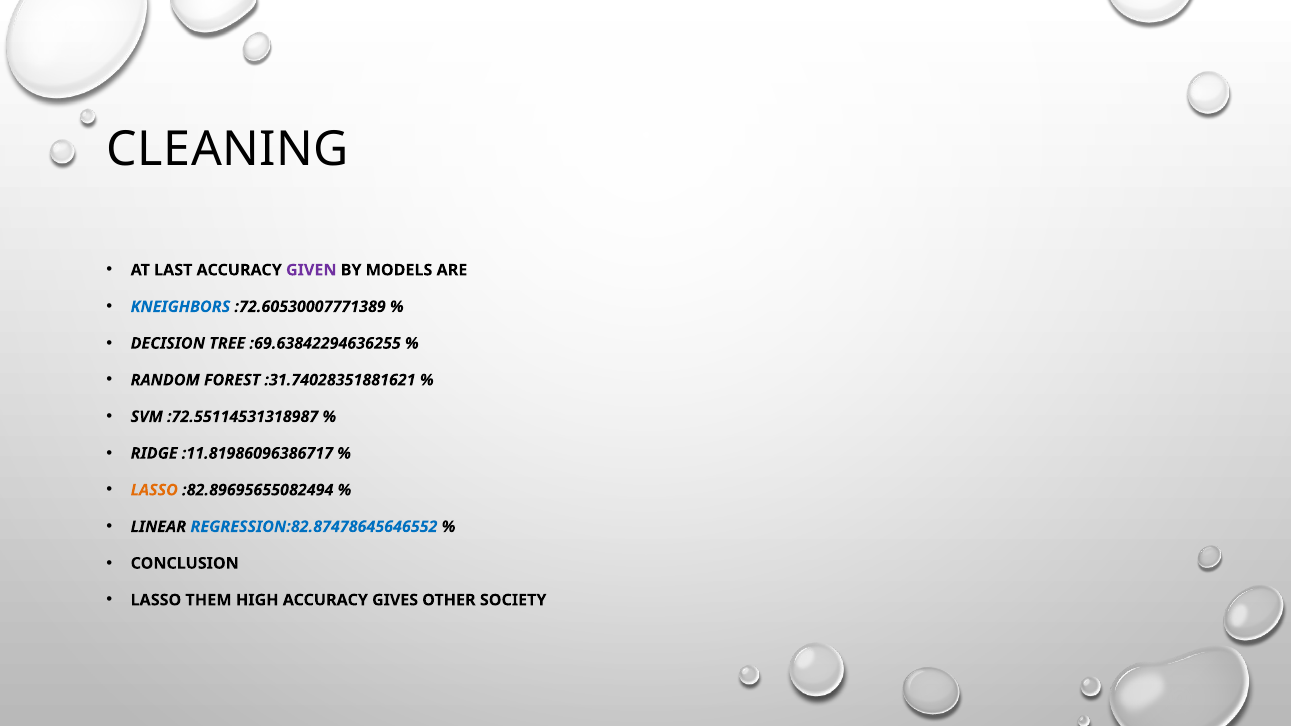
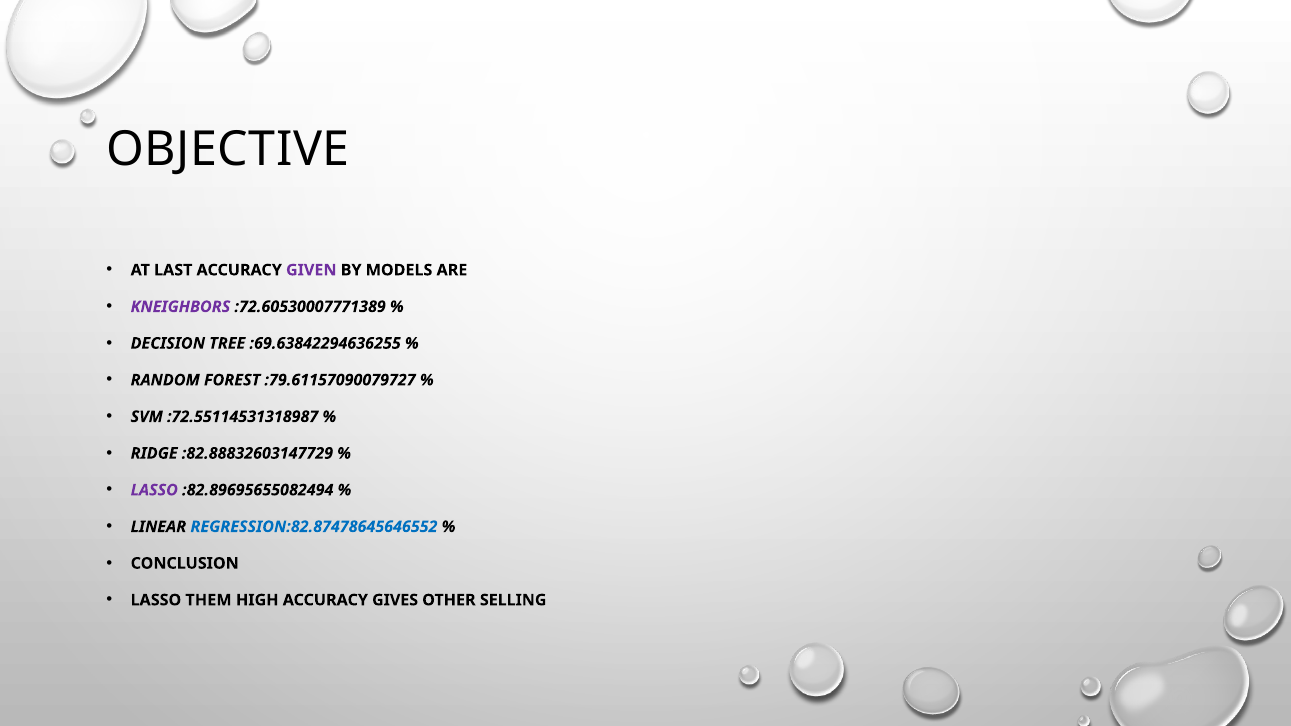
CLEANING: CLEANING -> OBJECTIVE (228, 150)
KNEIGHBORS colour: blue -> purple (180, 307)
:31.74028351881621: :31.74028351881621 -> :79.61157090079727 (340, 380)
:11.81986096386717: :11.81986096386717 -> :82.88832603147729 (257, 453)
LASSO colour: orange -> purple (154, 490)
SOCIETY: SOCIETY -> SELLING (513, 600)
